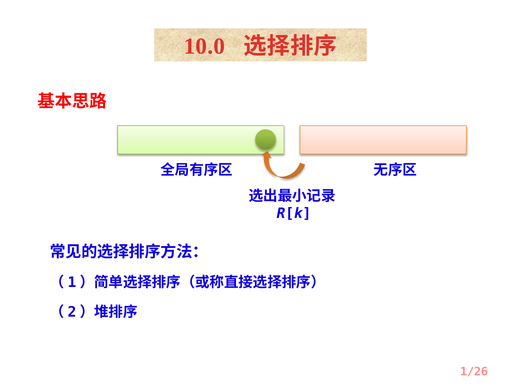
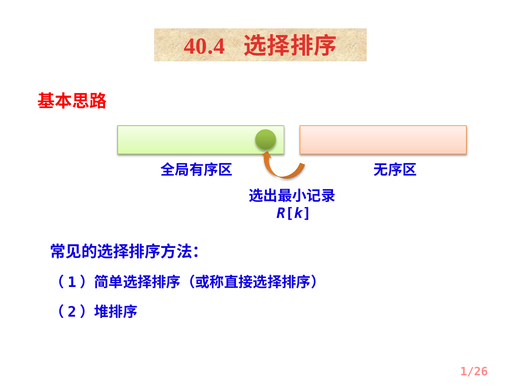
10.0: 10.0 -> 40.4 (204, 46)
